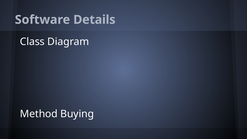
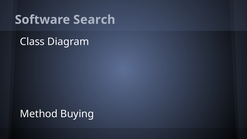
Details: Details -> Search (94, 20)
